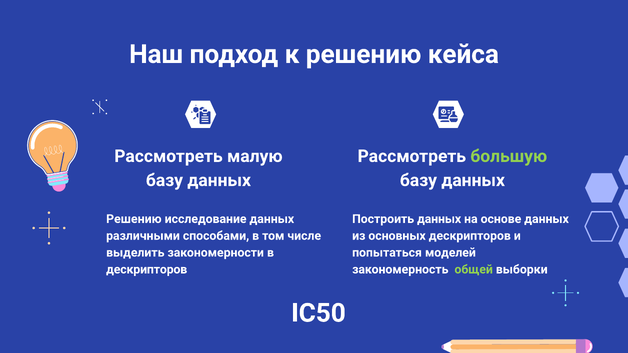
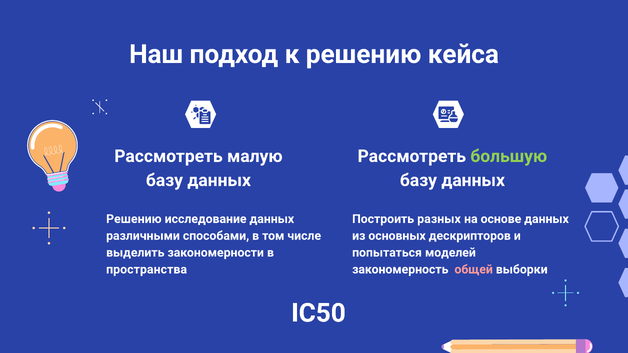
Построить данных: данных -> разных (439, 219)
дескрипторов: дескрипторов -> пространства (147, 270)
общей colour: light green -> pink (474, 270)
